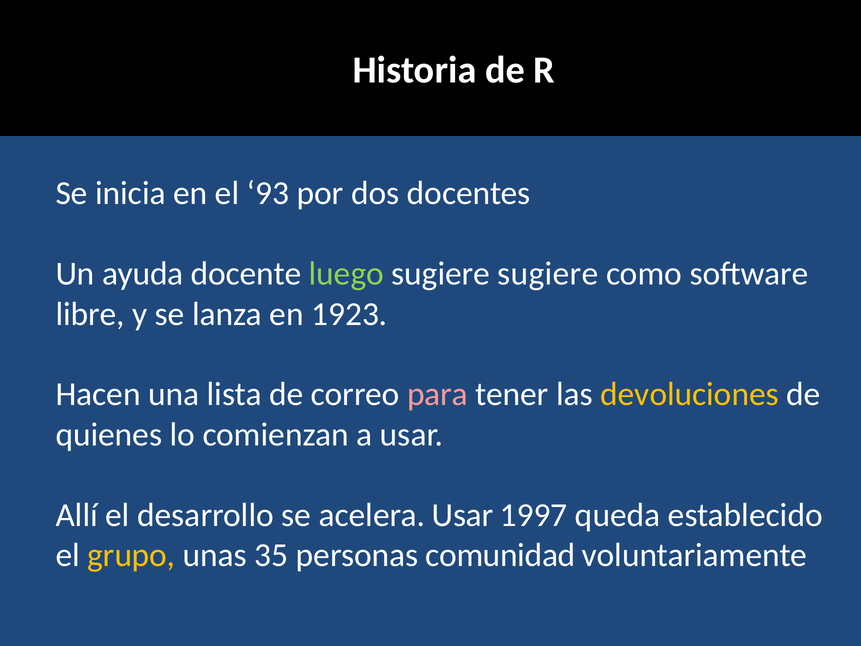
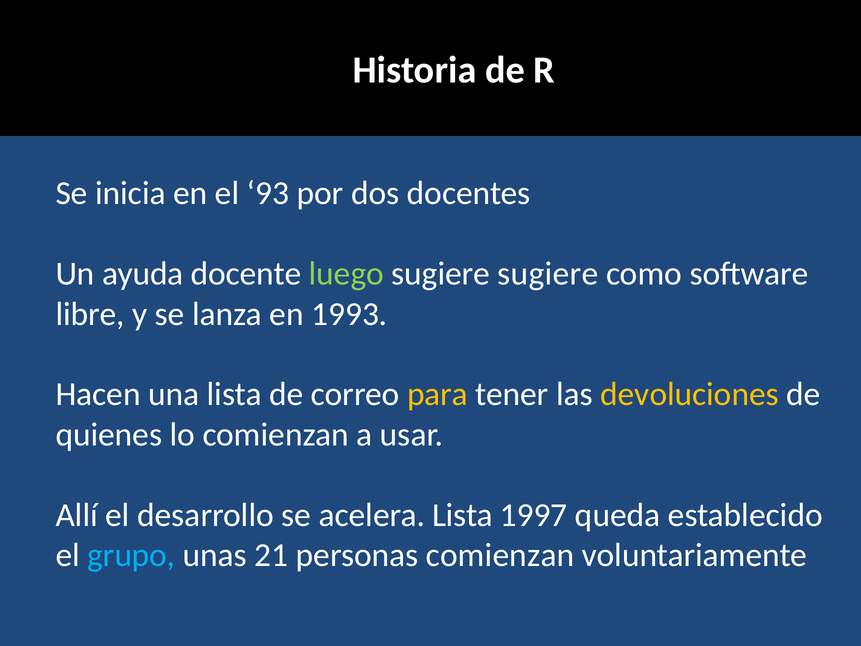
1923: 1923 -> 1993 (349, 314)
para colour: pink -> yellow (437, 394)
acelera Usar: Usar -> Lista (463, 515)
grupo colour: yellow -> light blue (131, 555)
35: 35 -> 21 (271, 555)
personas comunidad: comunidad -> comienzan (500, 555)
